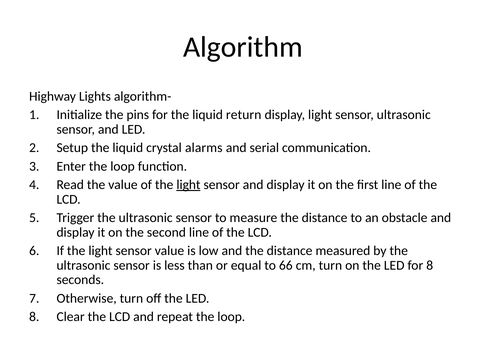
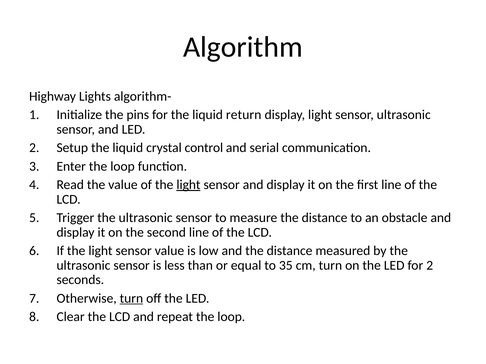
alarms: alarms -> control (204, 148)
66: 66 -> 35 (286, 266)
for 8: 8 -> 2 (430, 266)
turn underline: none -> present (131, 299)
